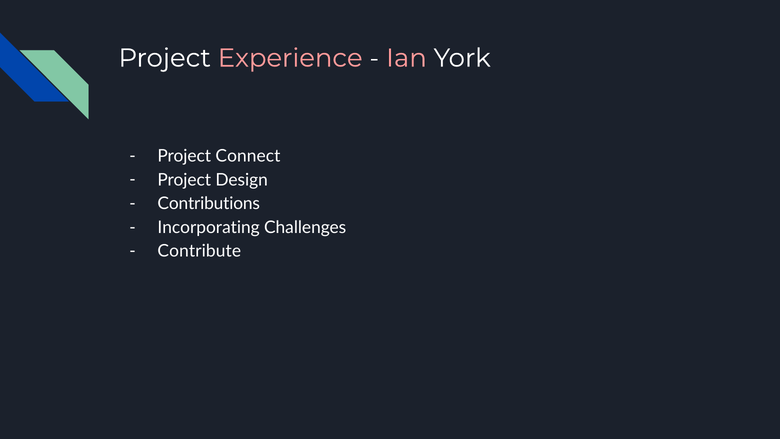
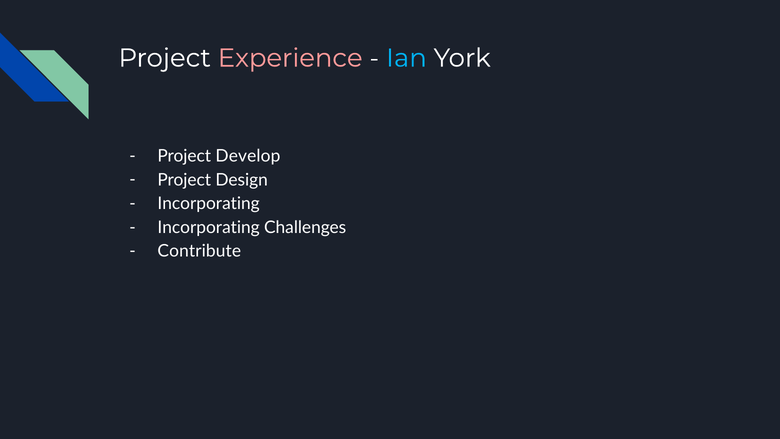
Ian colour: pink -> light blue (406, 58)
Connect: Connect -> Develop (248, 156)
Contributions: Contributions -> Incorporating (209, 204)
